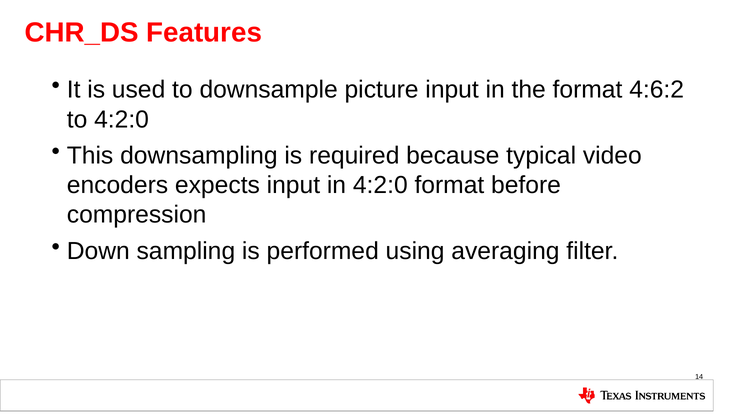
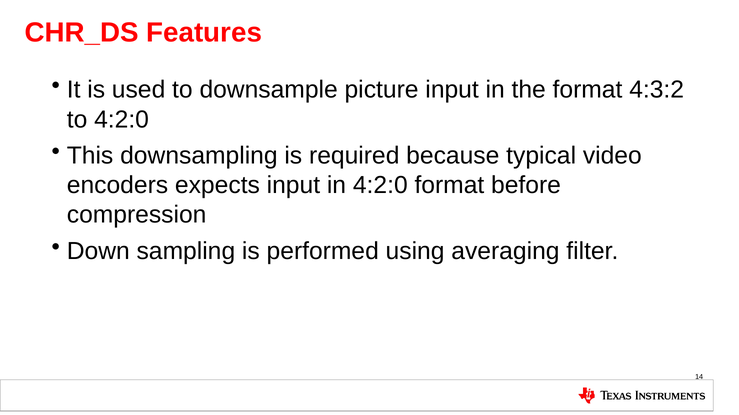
4:6:2: 4:6:2 -> 4:3:2 (657, 90)
